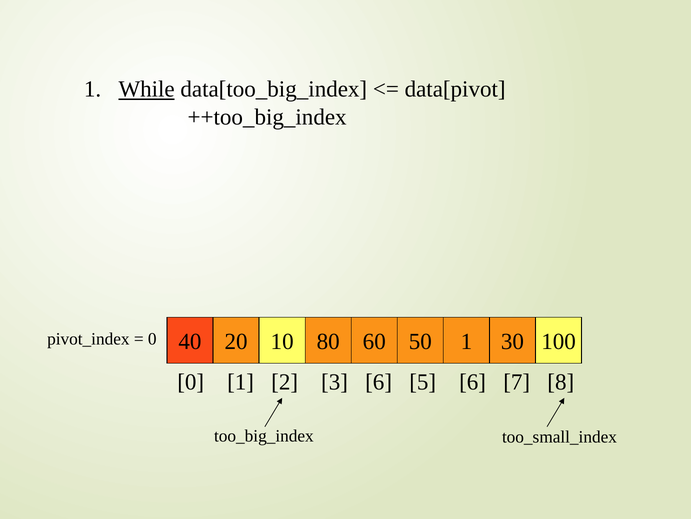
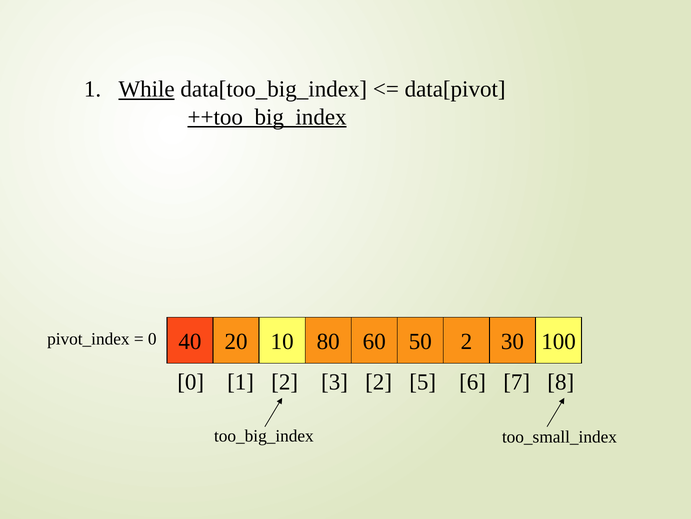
++too_big_index underline: none -> present (267, 117)
50 1: 1 -> 2 (466, 341)
3 6: 6 -> 2 (379, 382)
